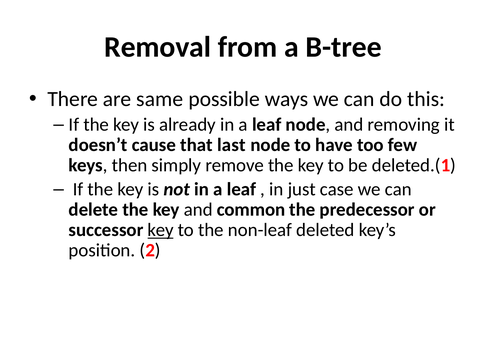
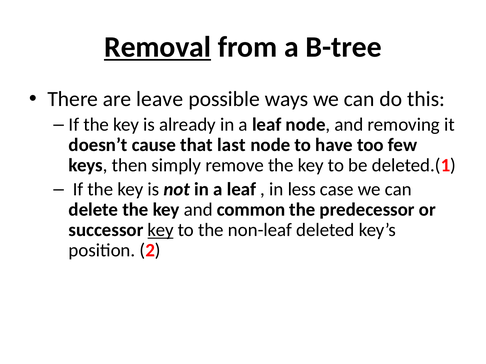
Removal underline: none -> present (158, 47)
same: same -> leave (160, 99)
just: just -> less (302, 190)
